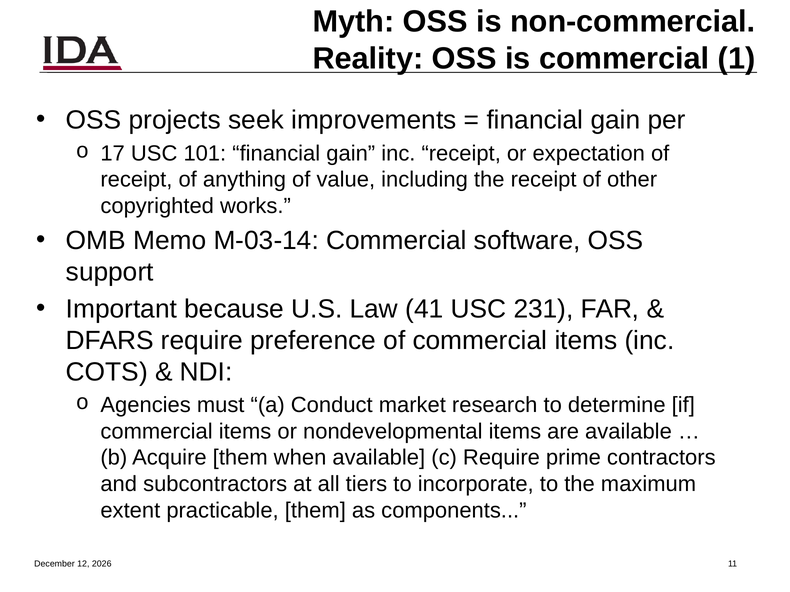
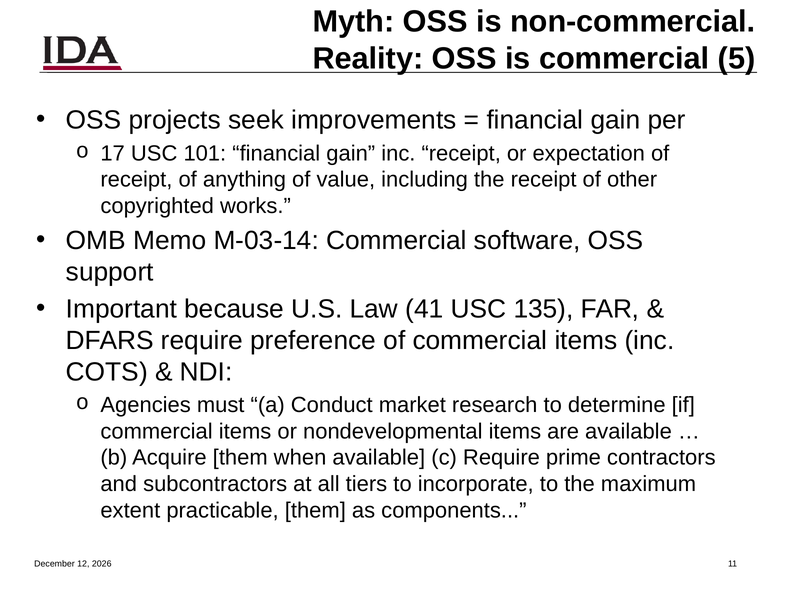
1: 1 -> 5 (737, 59)
231: 231 -> 135 (543, 309)
